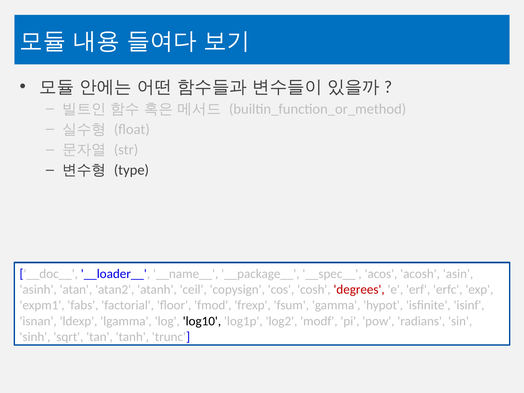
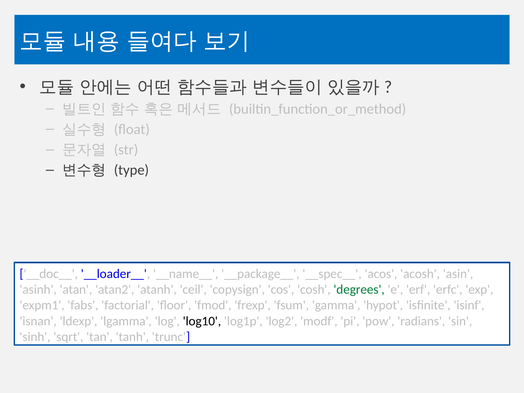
degrees colour: red -> green (359, 290)
